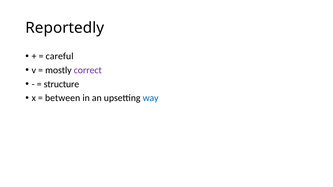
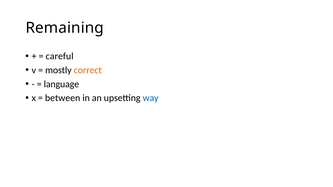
Reportedly: Reportedly -> Remaining (65, 28)
correct colour: purple -> orange (88, 70)
structure: structure -> language (61, 84)
